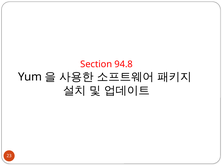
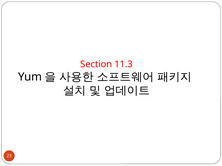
94.8: 94.8 -> 11.3 (124, 64)
